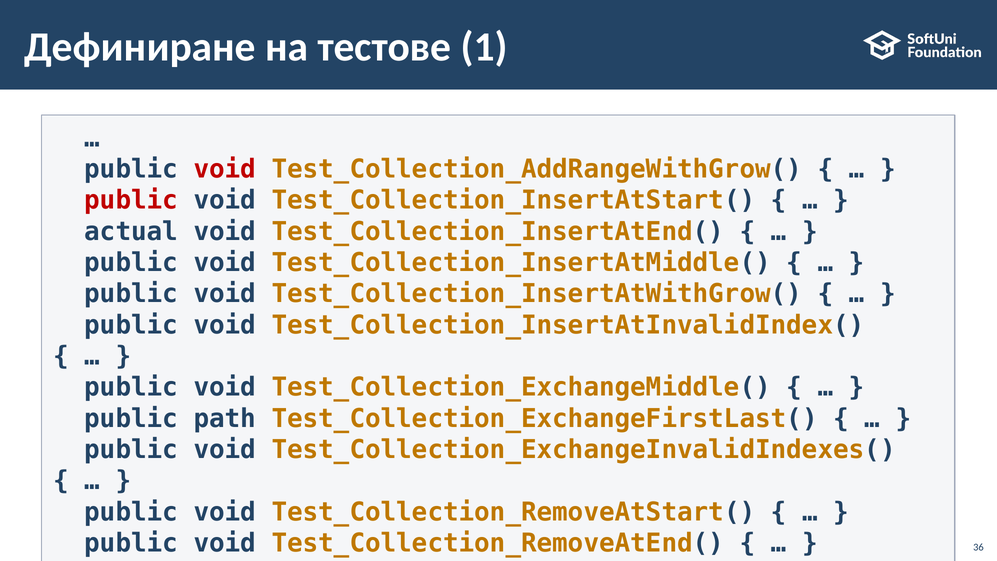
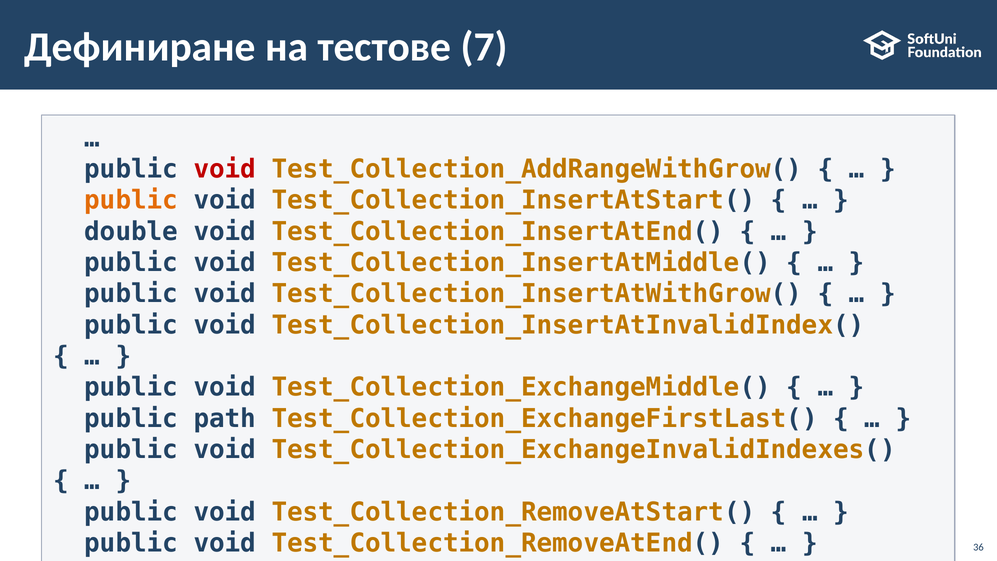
1: 1 -> 7 (484, 47)
public colour: red -> orange (131, 200)
actual: actual -> double (131, 232)
